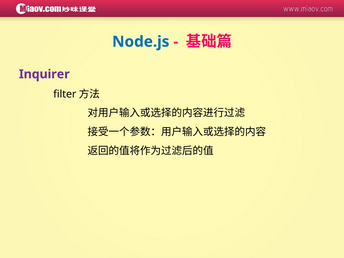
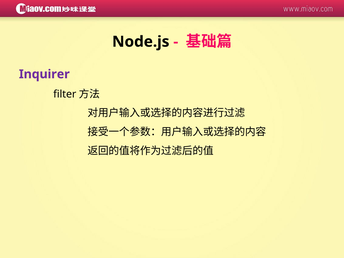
Node.js colour: blue -> black (141, 42)
